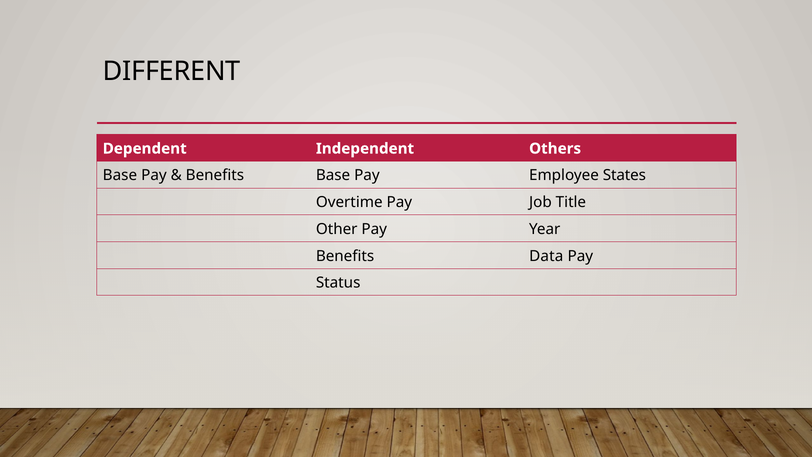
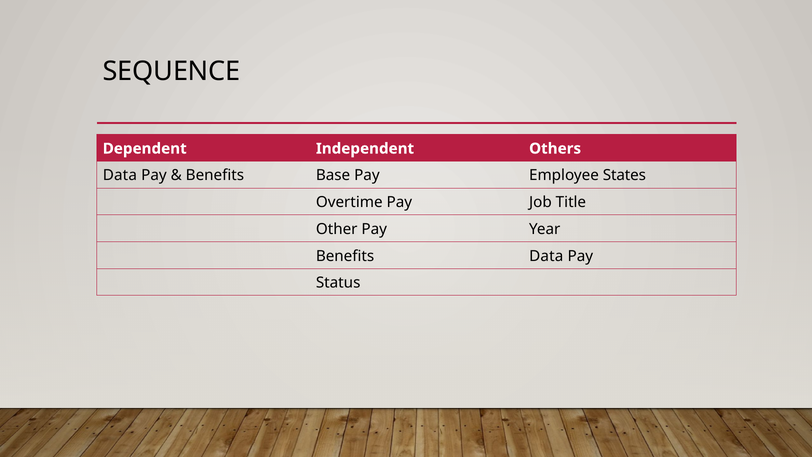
DIFFERENT: DIFFERENT -> SEQUENCE (172, 71)
Base: Base -> Data (120, 175)
